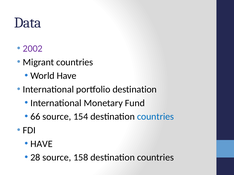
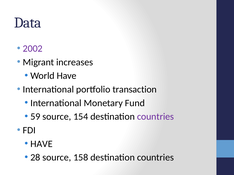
Migrant countries: countries -> increases (75, 62)
portfolio destination: destination -> transaction (135, 90)
66: 66 -> 59 (35, 117)
countries colour: blue -> purple (155, 117)
